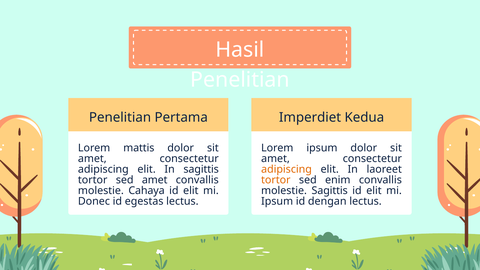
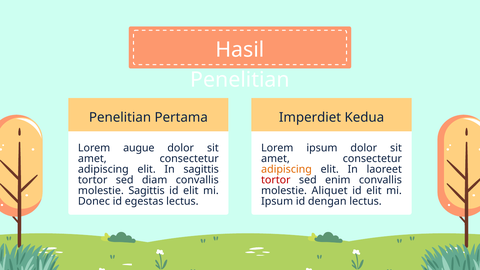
mattis: mattis -> augue (139, 148)
sed amet: amet -> diam (155, 180)
tortor colour: orange -> red (276, 180)
molestie Cahaya: Cahaya -> Sagittis (147, 191)
molestie Sagittis: Sagittis -> Aliquet (330, 191)
